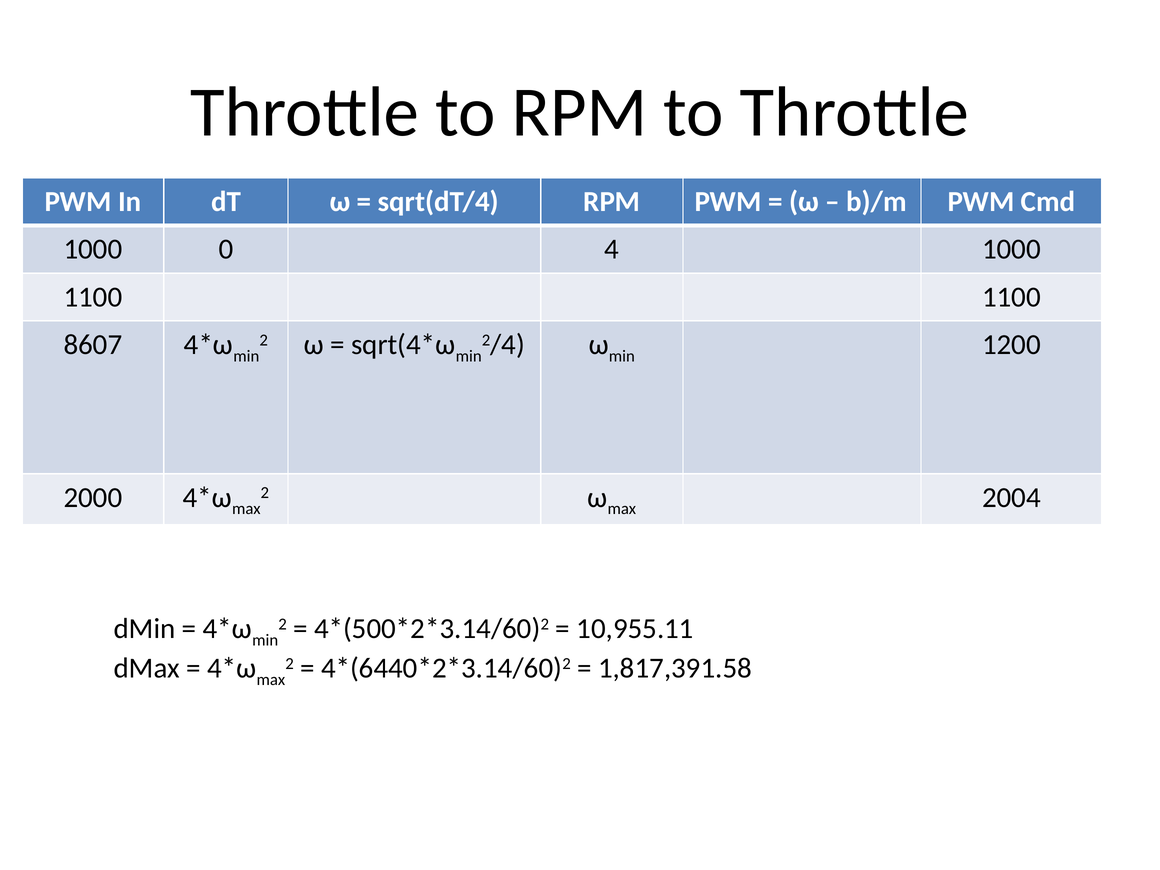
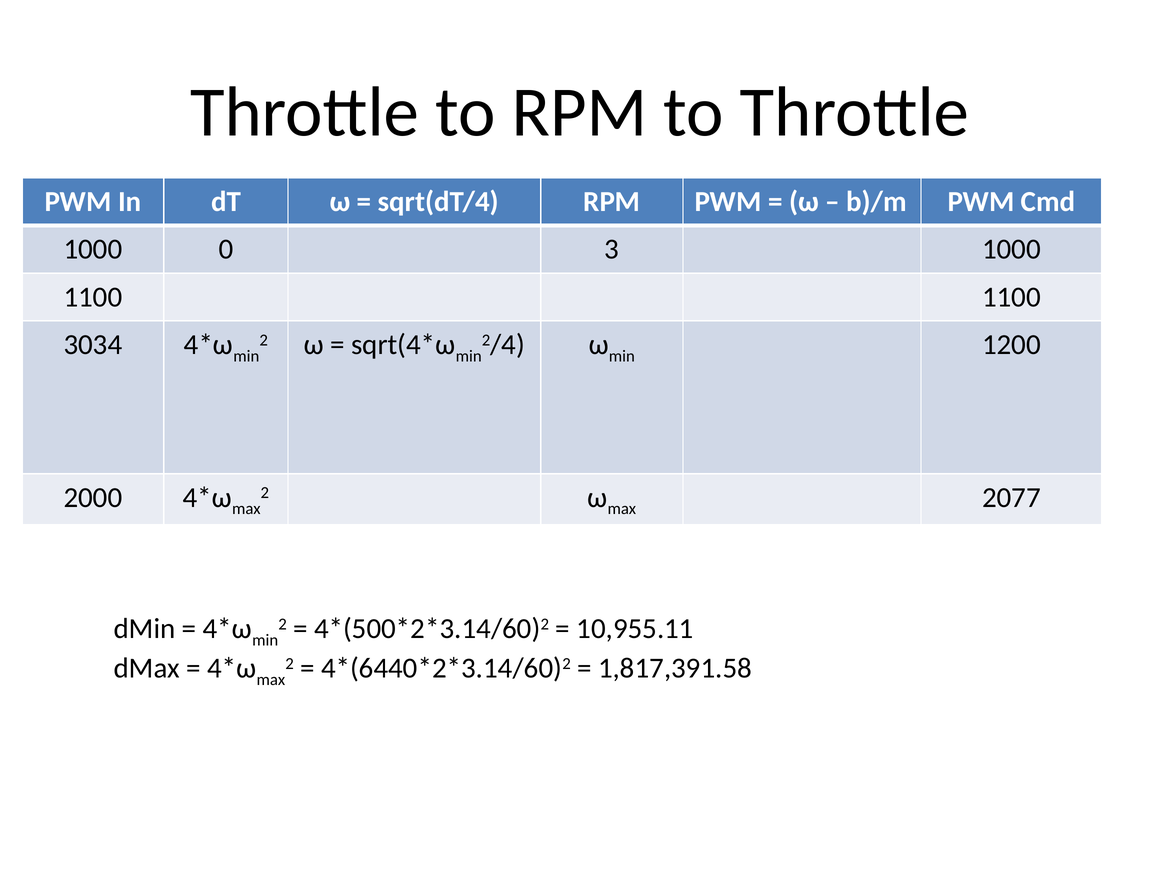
4: 4 -> 3 (612, 249)
8607: 8607 -> 3034 (93, 345)
2004: 2004 -> 2077 (1011, 498)
